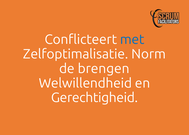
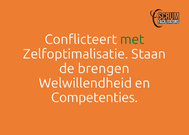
met colour: blue -> green (132, 39)
Norm: Norm -> Staan (149, 54)
Gerechtigheid: Gerechtigheid -> Competenties (95, 98)
